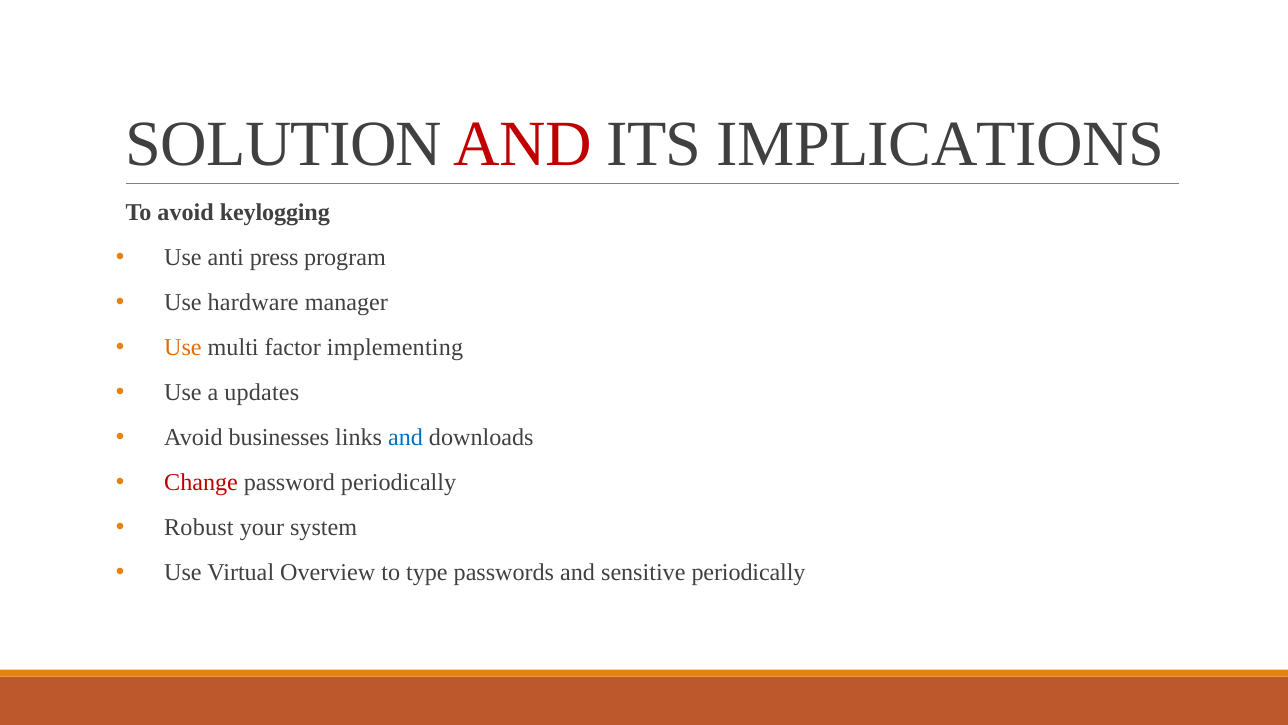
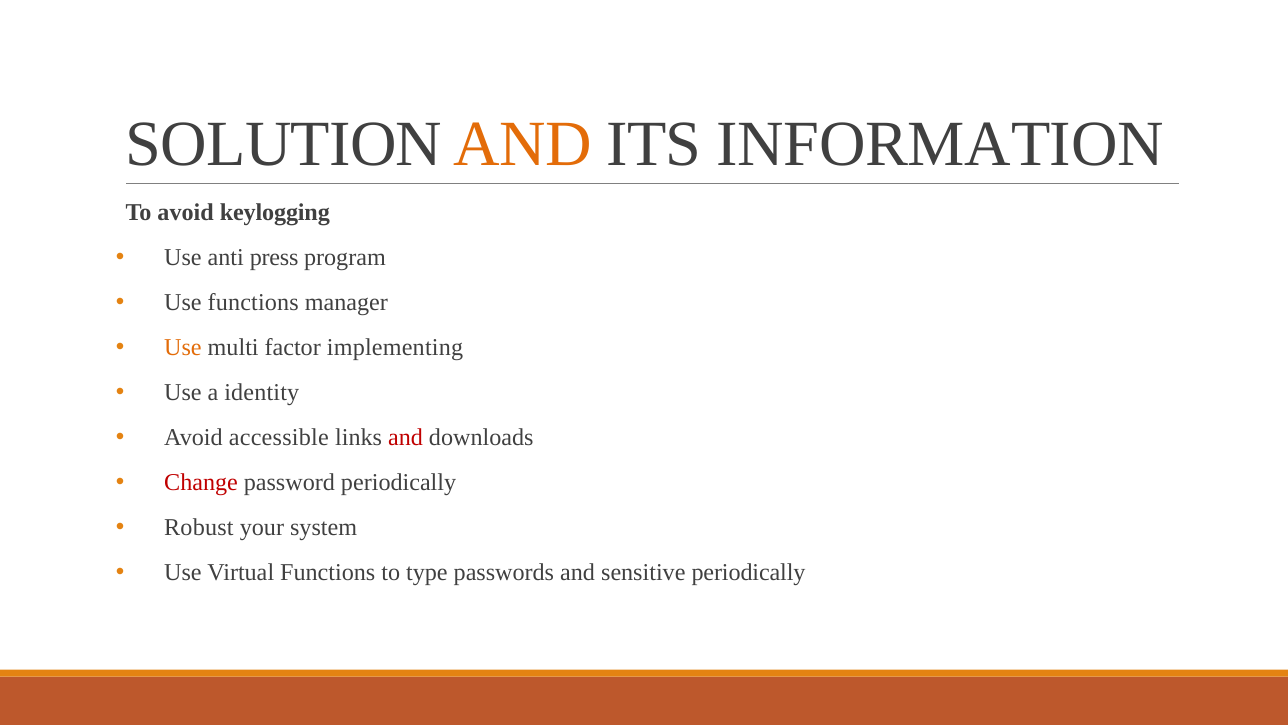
AND colour: red -> orange (523, 144)
IMPLICATIONS: IMPLICATIONS -> INFORMATION (940, 144)
Use hardware: hardware -> functions (253, 302)
updates: updates -> identity (262, 392)
businesses: businesses -> accessible (279, 437)
and colour: blue -> red (406, 437)
Virtual Overview: Overview -> Functions (328, 572)
